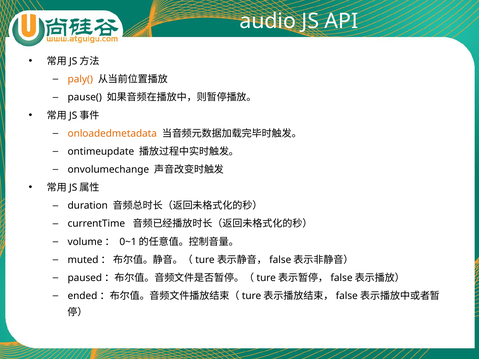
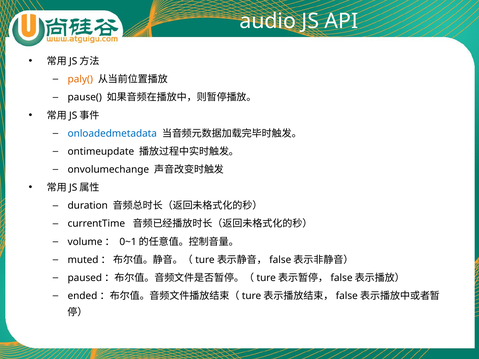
onloadedmetadata colour: orange -> blue (112, 134)
